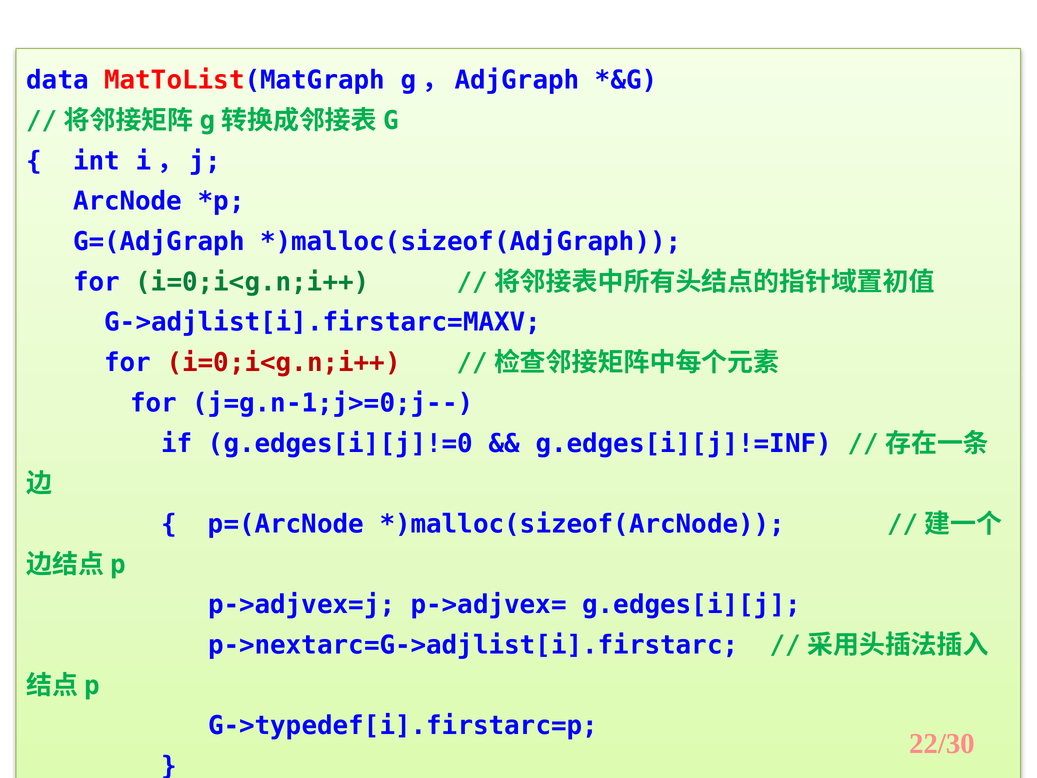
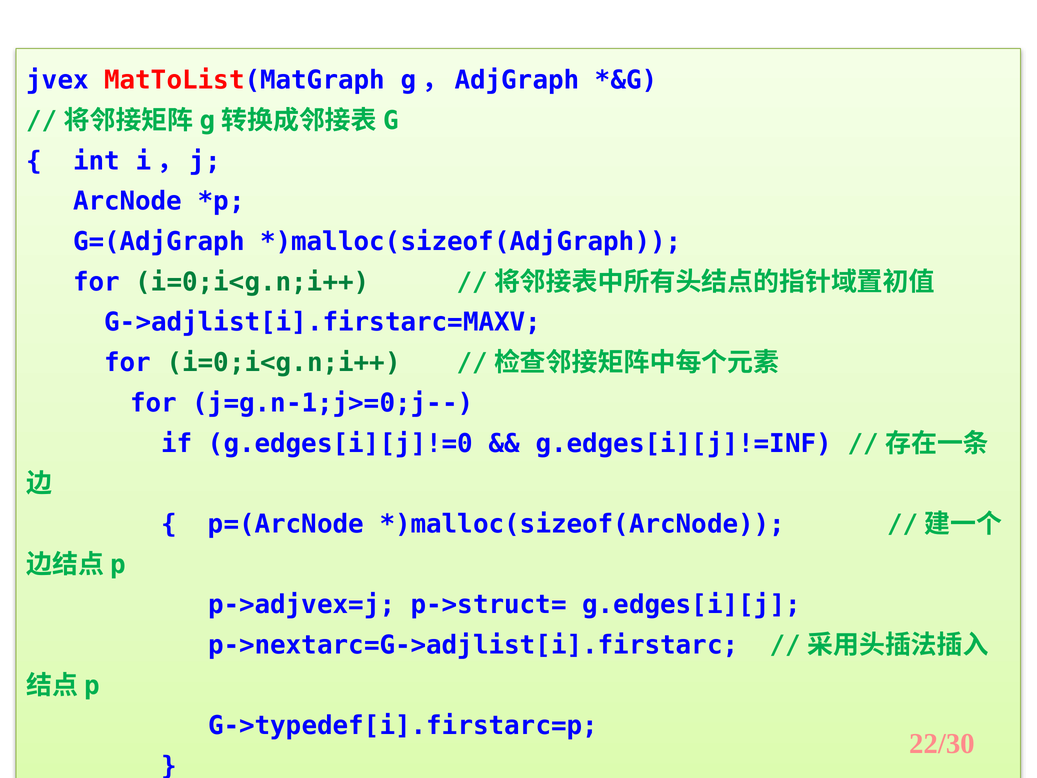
data: data -> jvex (58, 80)
i=0;i<g.n;i++ colour: red -> green (284, 363)
p->adjvex=: p->adjvex= -> p->struct= (489, 605)
